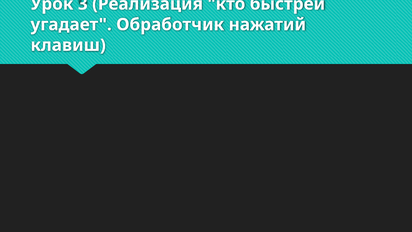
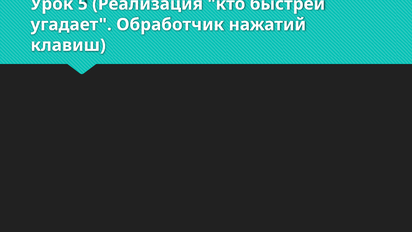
3: 3 -> 5 (83, 4)
